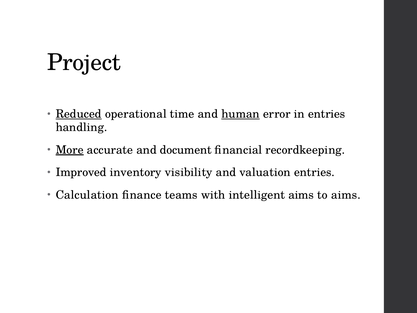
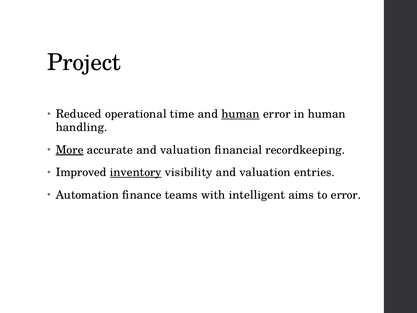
Reduced underline: present -> none (79, 114)
in entries: entries -> human (327, 114)
accurate and document: document -> valuation (186, 150)
inventory underline: none -> present (136, 172)
Calculation: Calculation -> Automation (87, 195)
to aims: aims -> error (346, 195)
